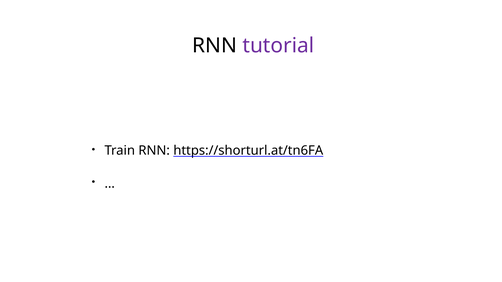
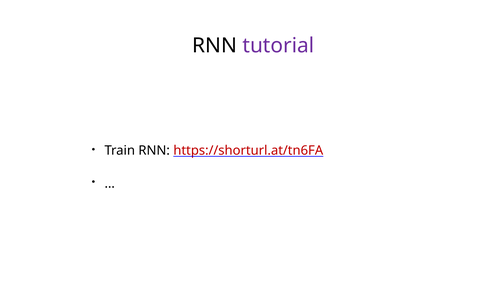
https://shorturl.at/tn6FA colour: black -> red (248, 151)
